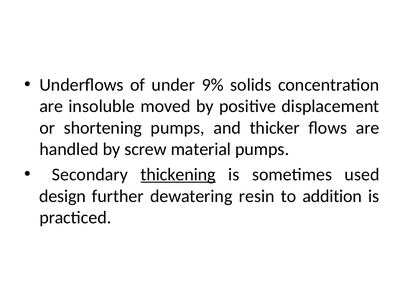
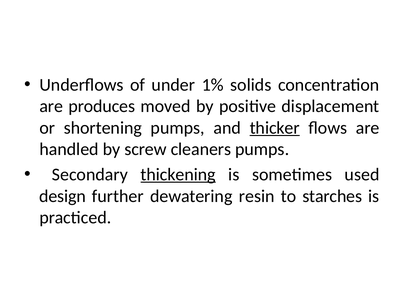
9%: 9% -> 1% (213, 85)
insoluble: insoluble -> produces (102, 106)
thicker underline: none -> present (275, 128)
material: material -> cleaners (201, 149)
addition: addition -> starches (332, 196)
